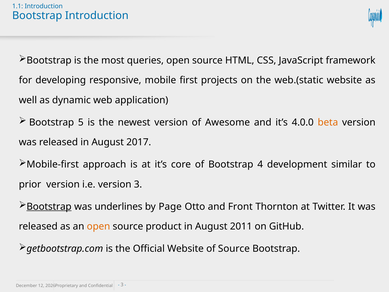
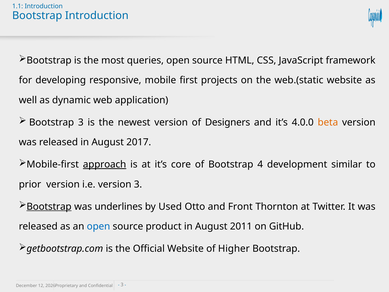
Bootstrap 5: 5 -> 3 (81, 122)
Awesome: Awesome -> Designers (228, 122)
approach underline: none -> present (105, 164)
Page: Page -> Used (170, 206)
open colour: orange -> blue (98, 226)
of Source: Source -> Higher (234, 249)
